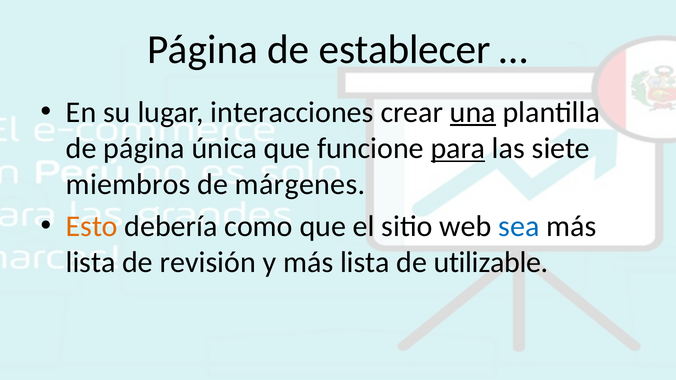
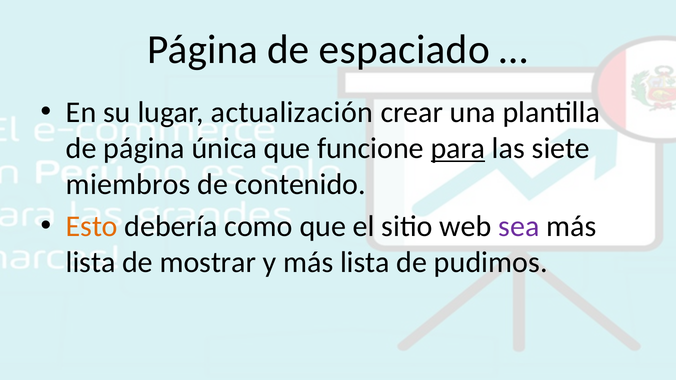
establecer: establecer -> espaciado (404, 50)
interacciones: interacciones -> actualización (292, 112)
una underline: present -> none (473, 112)
márgenes: márgenes -> contenido (300, 184)
sea colour: blue -> purple (519, 227)
revisión: revisión -> mostrar (208, 263)
utilizable: utilizable -> pudimos (491, 263)
